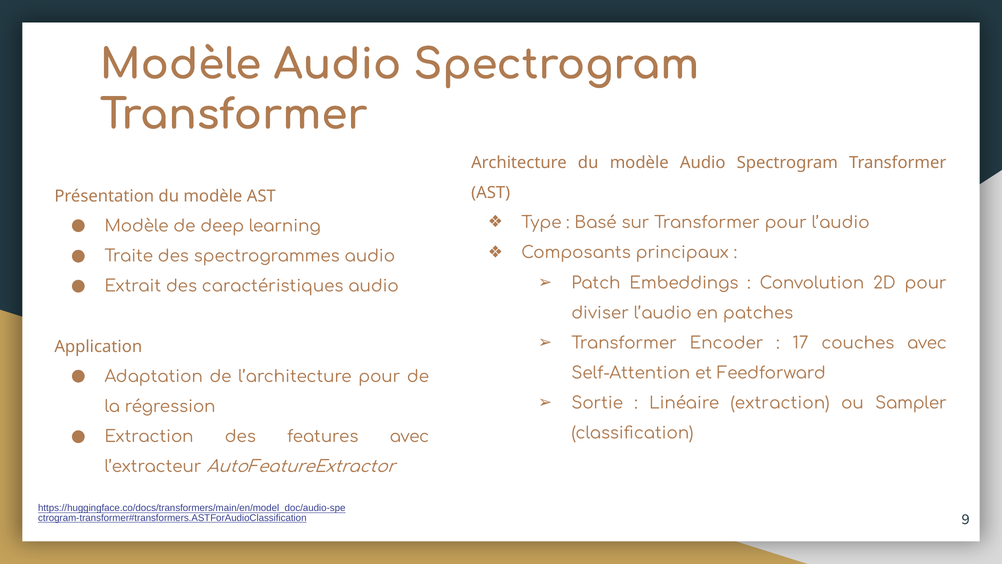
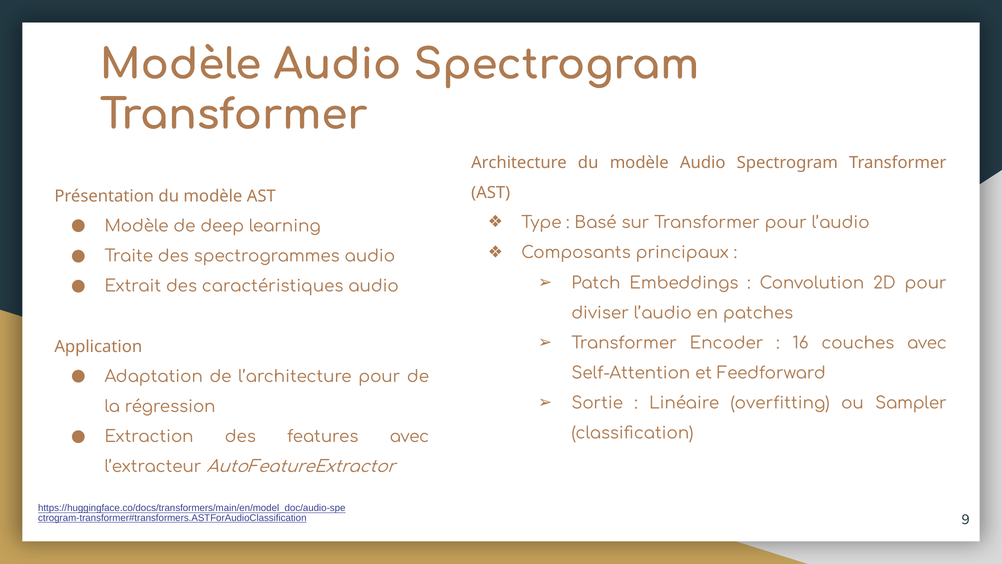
17: 17 -> 16 (801, 343)
Linéaire extraction: extraction -> overfitting (780, 403)
